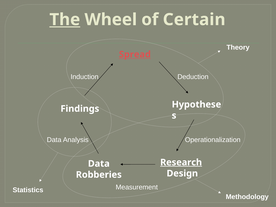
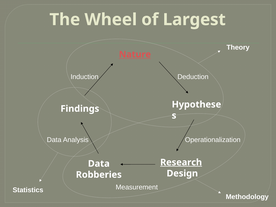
The underline: present -> none (65, 20)
Certain: Certain -> Largest (194, 20)
Spread: Spread -> Nature (135, 54)
